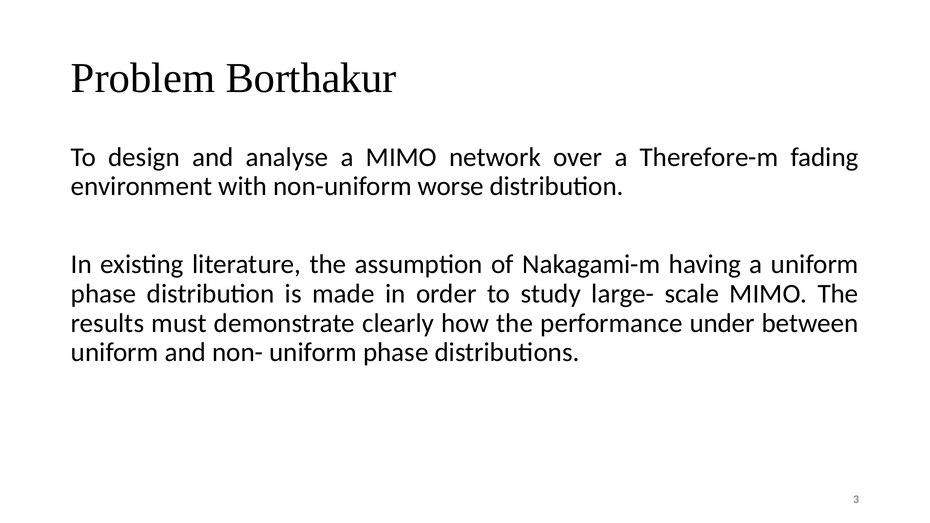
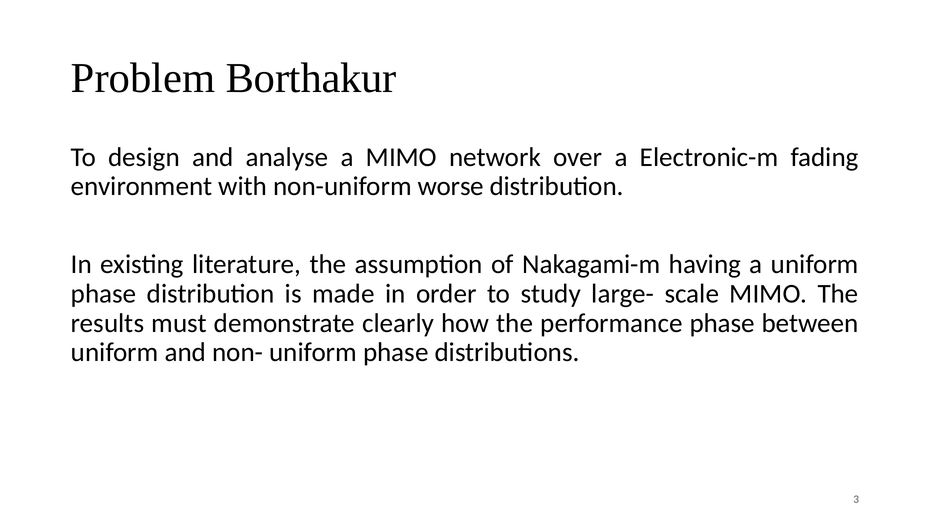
Therefore-m: Therefore-m -> Electronic-m (709, 157)
performance under: under -> phase (722, 323)
